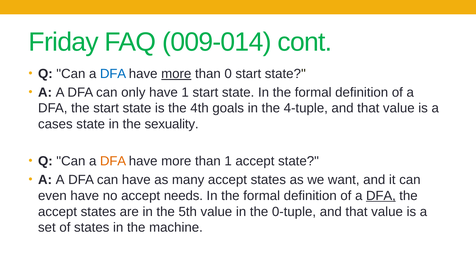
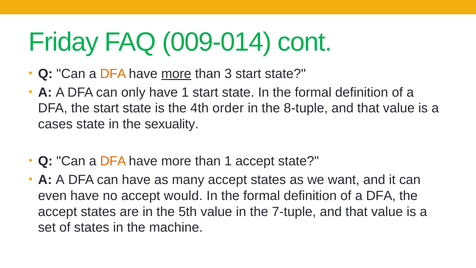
DFA colour: blue -> orange (113, 74)
0: 0 -> 3 (228, 74)
goals: goals -> order (228, 108)
4-tuple: 4-tuple -> 8-tuple (306, 108)
needs: needs -> would (183, 196)
DFA underline: present -> none (381, 196)
0-tuple: 0-tuple -> 7-tuple (294, 211)
